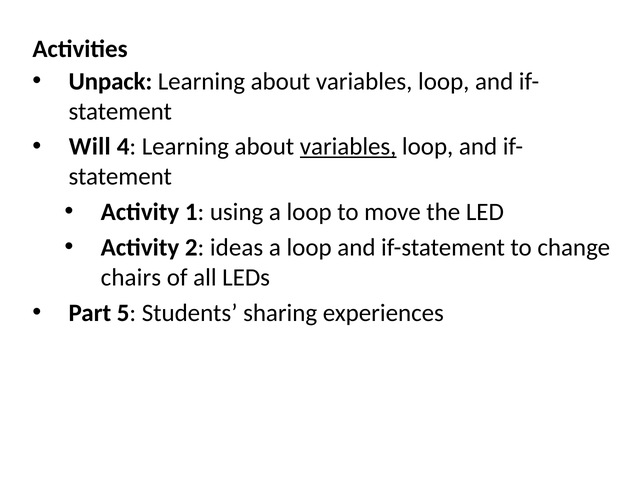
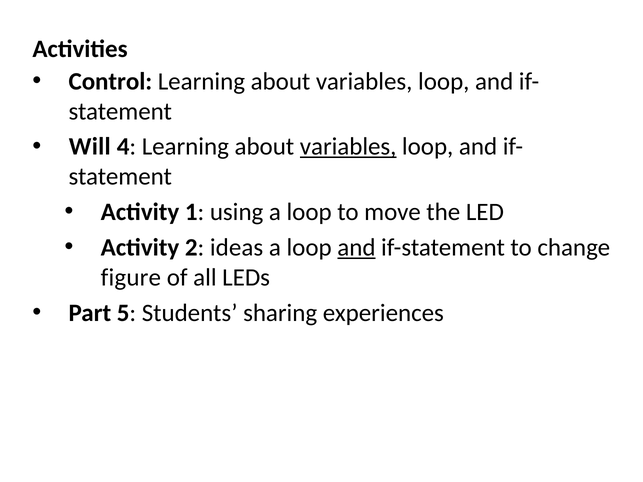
Unpack: Unpack -> Control (110, 81)
and underline: none -> present (356, 248)
chairs: chairs -> figure (131, 278)
